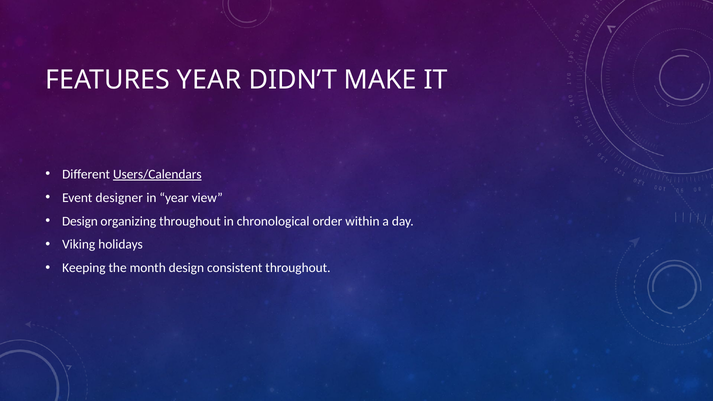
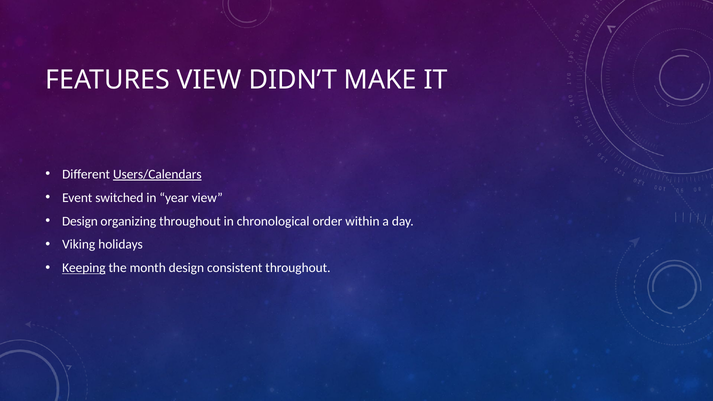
FEATURES YEAR: YEAR -> VIEW (209, 80)
designer: designer -> switched (119, 198)
Keeping underline: none -> present (84, 268)
